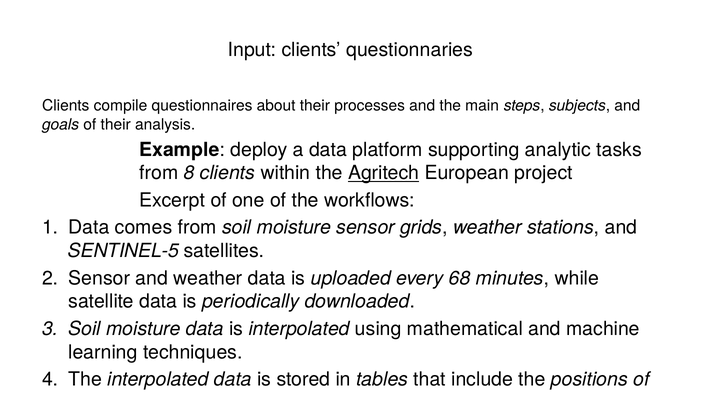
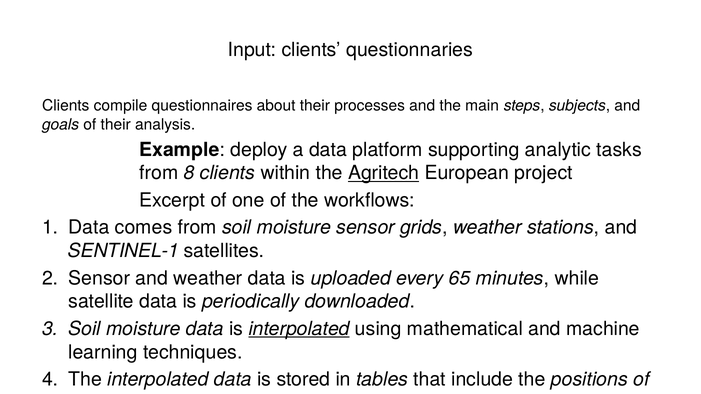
SENTINEL-5: SENTINEL-5 -> SENTINEL-1 (123, 251)
68: 68 -> 65 (460, 278)
interpolated underline: none -> present (299, 329)
